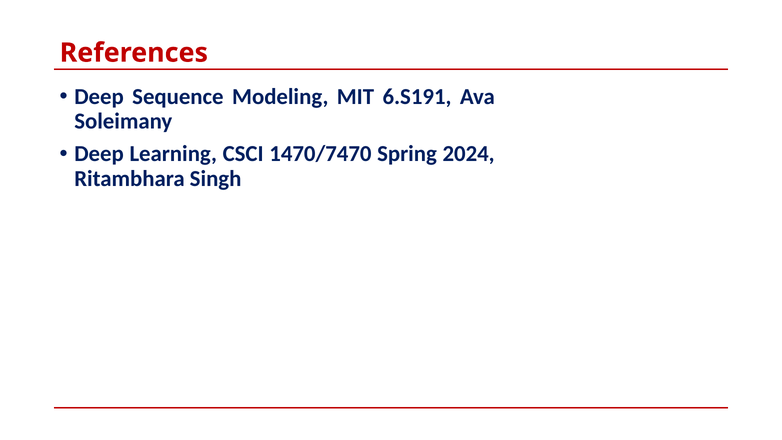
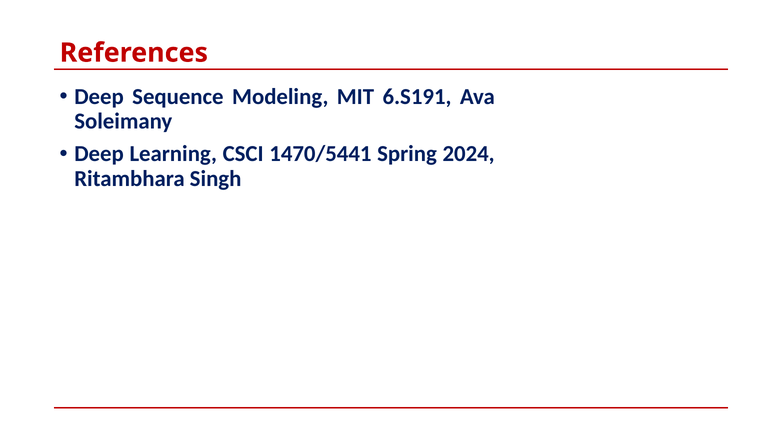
1470/7470: 1470/7470 -> 1470/5441 (320, 154)
